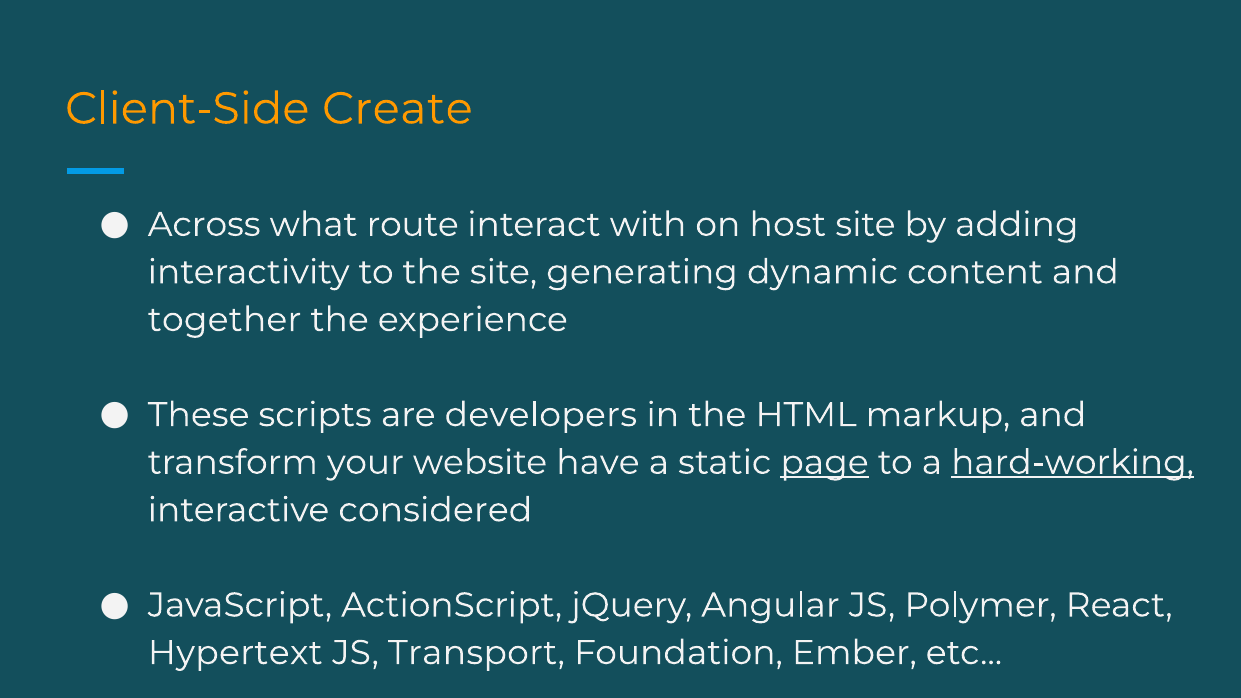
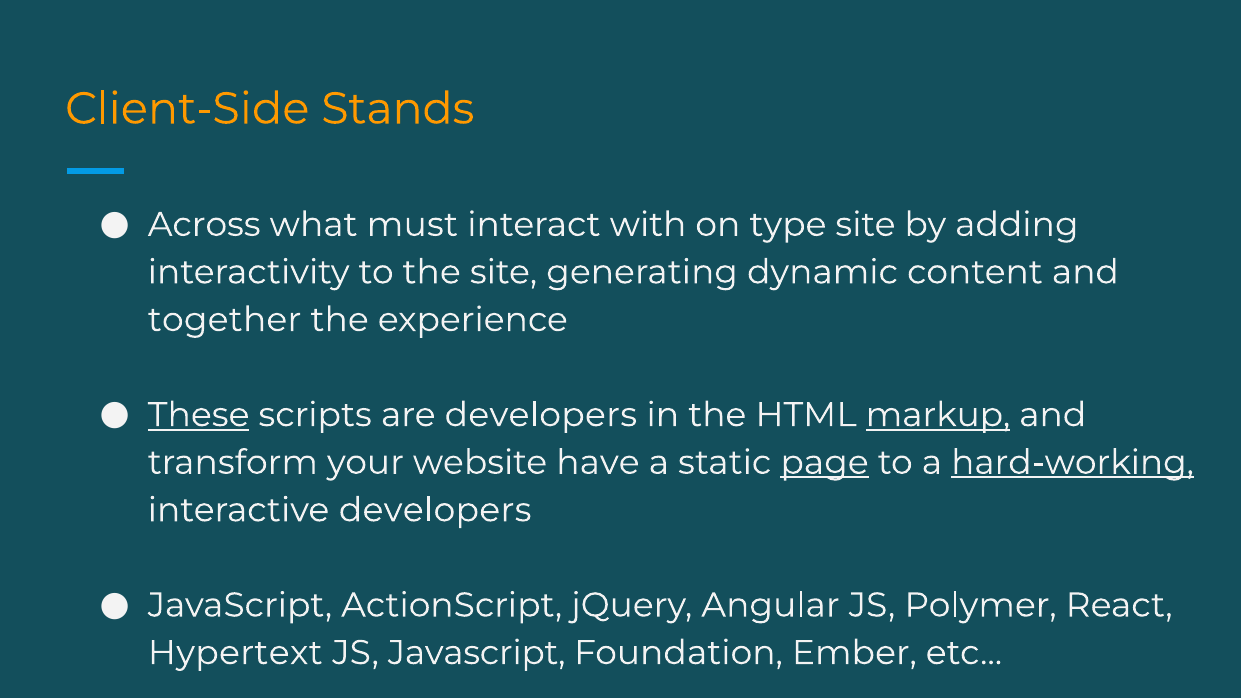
Create: Create -> Stands (398, 109)
route: route -> must (412, 225)
host: host -> type (788, 225)
These underline: none -> present (199, 415)
markup underline: none -> present (938, 415)
interactive considered: considered -> developers (435, 510)
JS Transport: Transport -> Javascript (477, 653)
